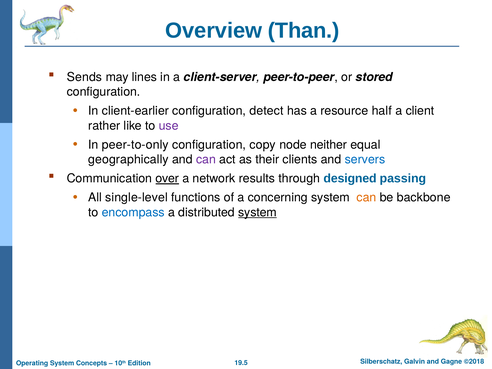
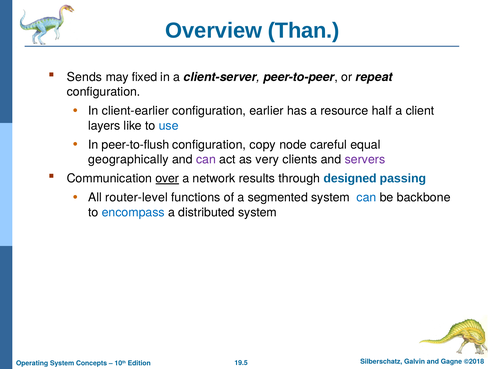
lines: lines -> fixed (144, 77)
stored: stored -> repeat (374, 77)
detect: detect -> earlier (267, 111)
rather: rather -> layers (104, 126)
use colour: purple -> blue (169, 126)
peer-to-only: peer-to-only -> peer-to-flush (135, 145)
neither: neither -> careful (329, 145)
their: their -> very (267, 159)
servers colour: blue -> purple (365, 159)
single-level: single-level -> router-level (137, 198)
concerning: concerning -> segmented (278, 198)
can colour: orange -> blue (366, 198)
system underline: present -> none (258, 212)
